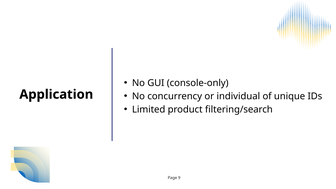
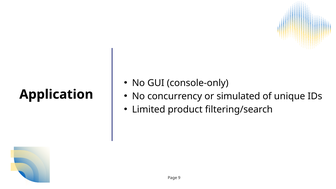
individual: individual -> simulated (238, 96)
